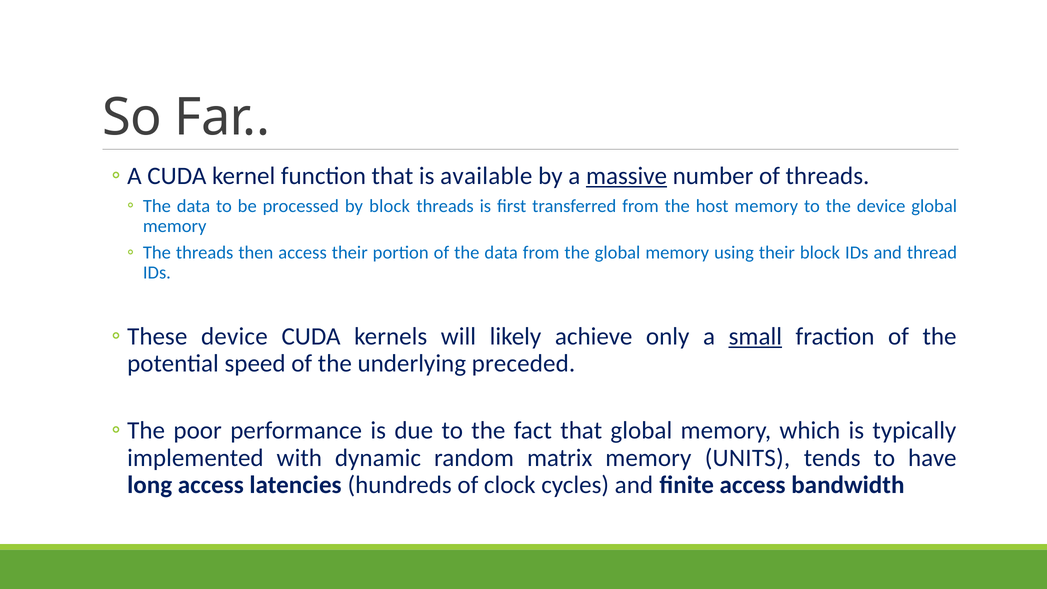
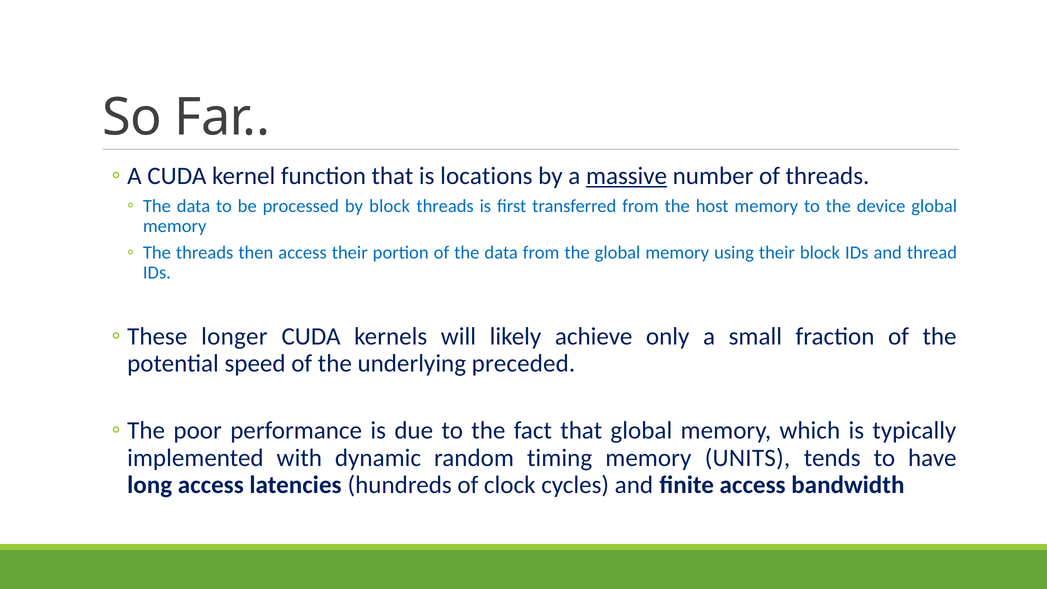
available: available -> locations (486, 176)
These device: device -> longer (234, 336)
small underline: present -> none (755, 336)
matrix: matrix -> timing (560, 458)
